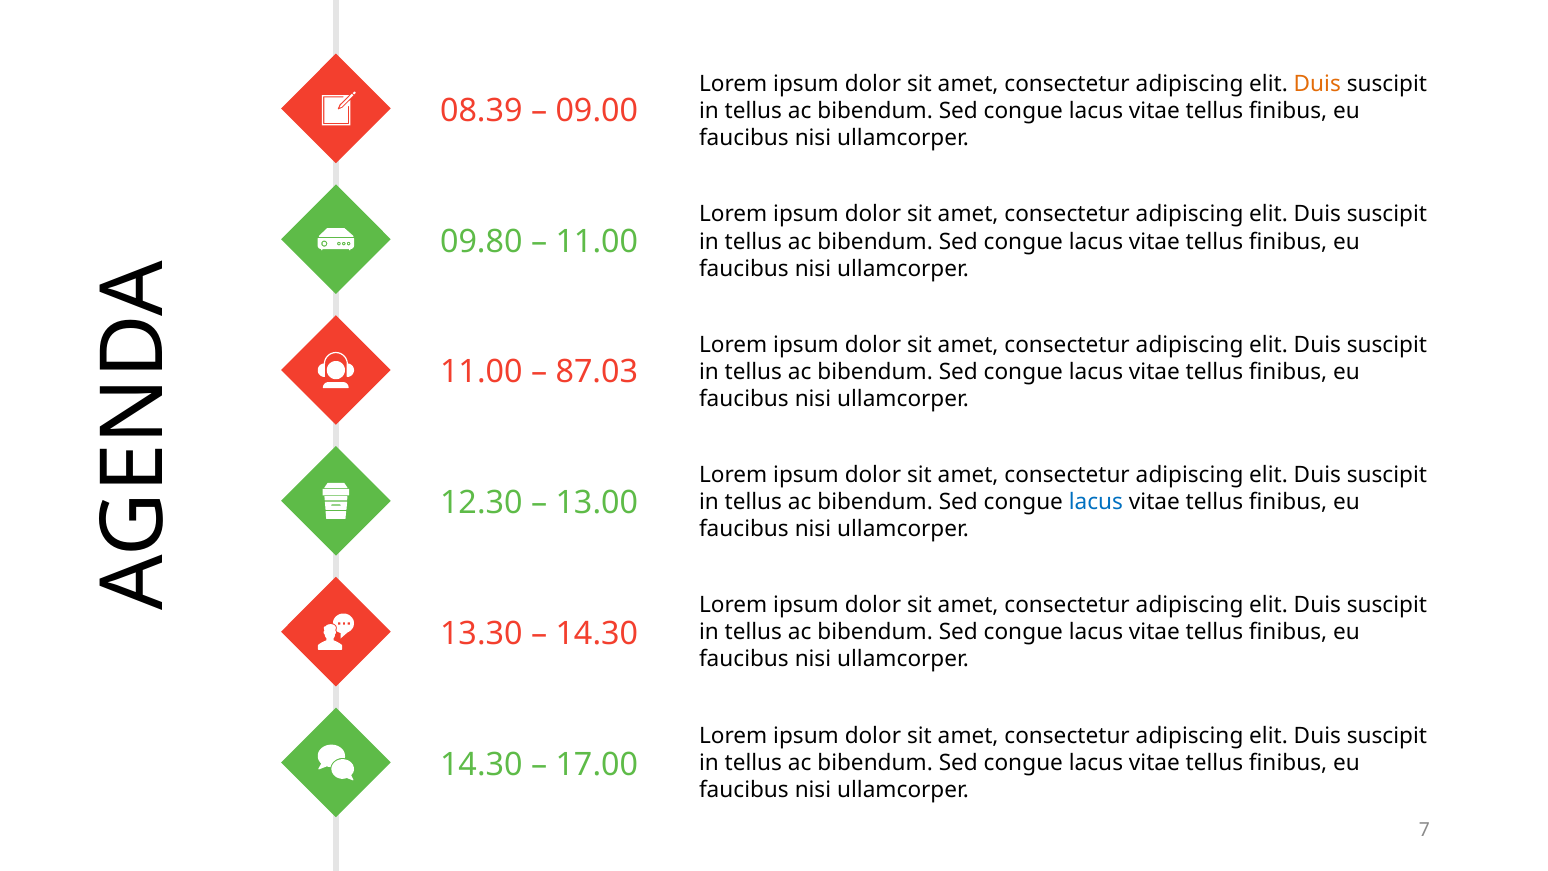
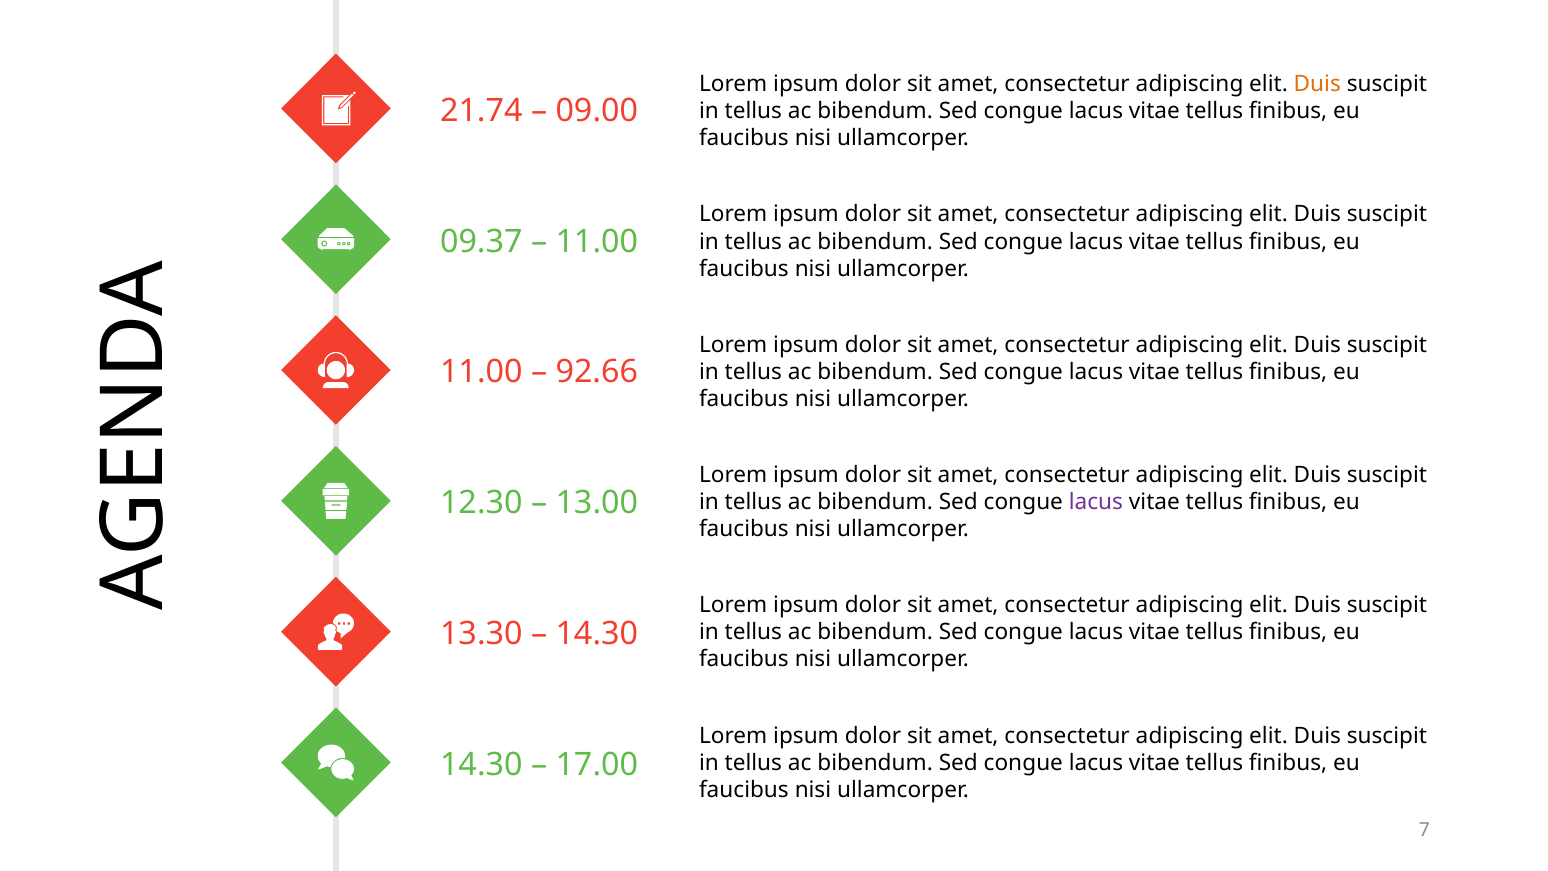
08.39: 08.39 -> 21.74 (481, 111)
09.80: 09.80 -> 09.37 (481, 241)
87.03: 87.03 -> 92.66 (597, 372)
lacus colour: blue -> purple (1096, 502)
